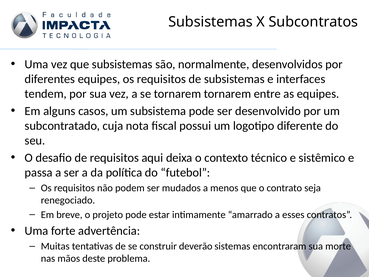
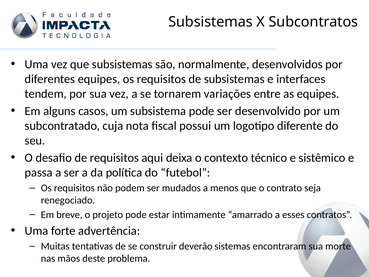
tornarem tornarem: tornarem -> variações (227, 94)
